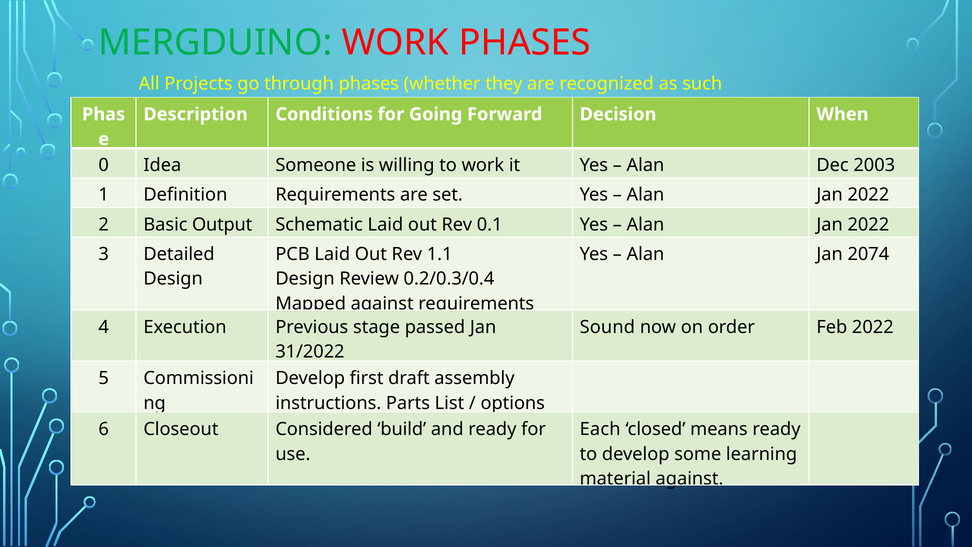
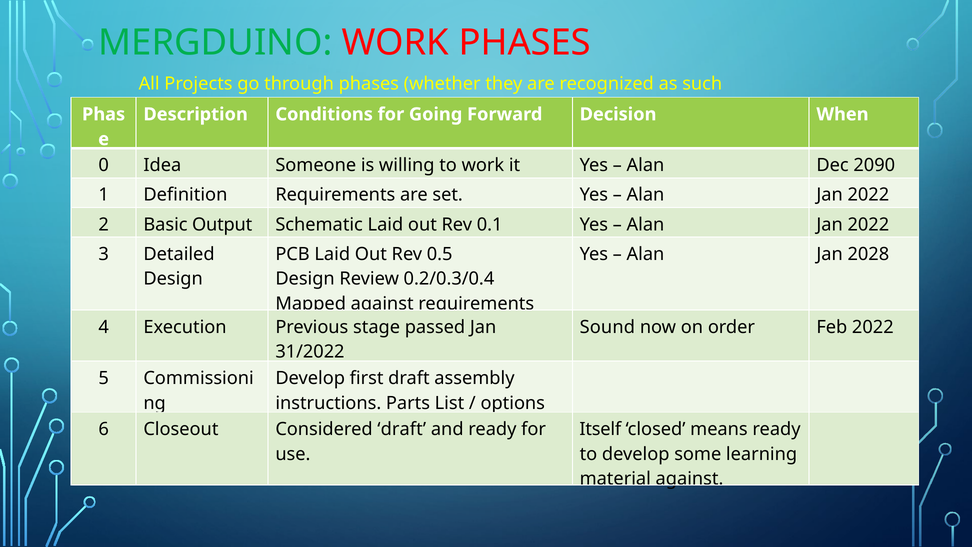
2003: 2003 -> 2090 (874, 165)
1.1: 1.1 -> 0.5 (440, 254)
2074: 2074 -> 2028 (868, 254)
Considered build: build -> draft (402, 429)
Each: Each -> Itself (600, 429)
